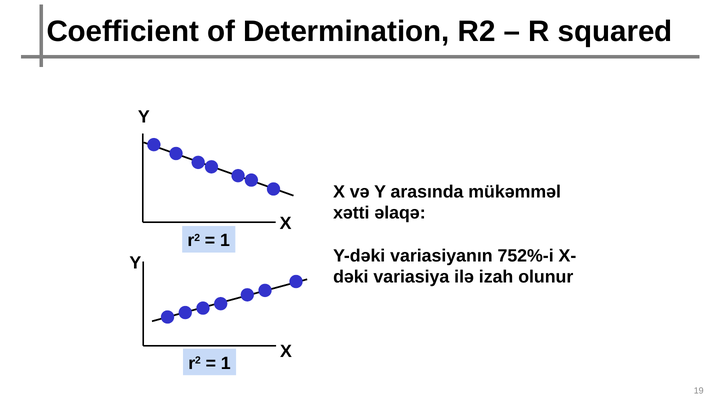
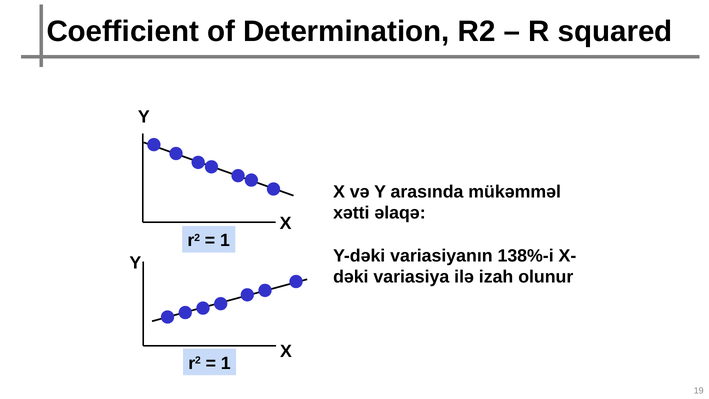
752%-i: 752%-i -> 138%-i (526, 256)
